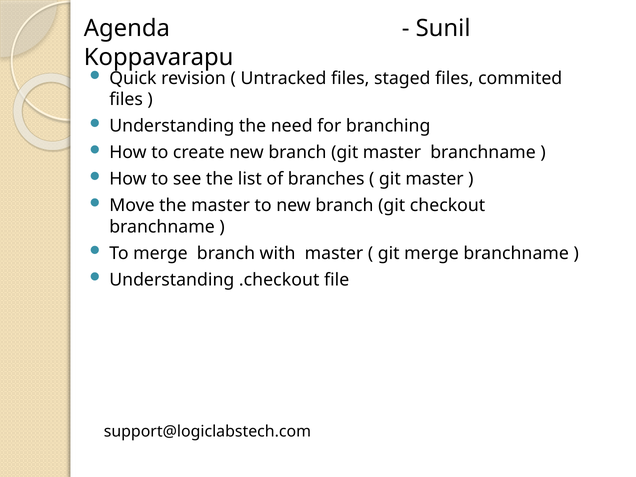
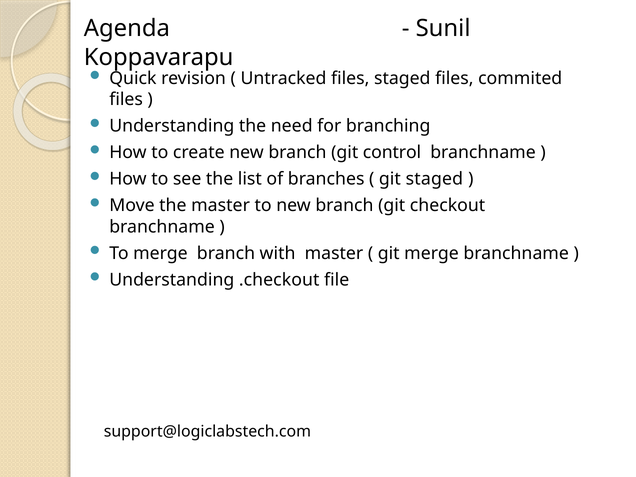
branch git master: master -> control (392, 153)
master: master -> staged (434, 179)
